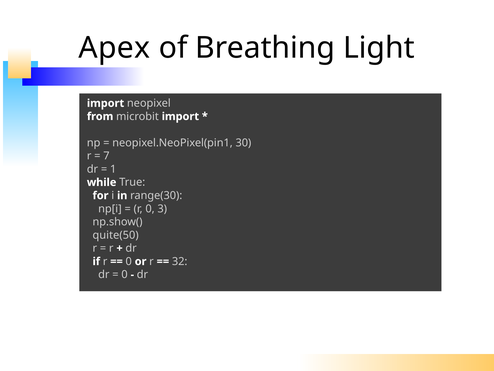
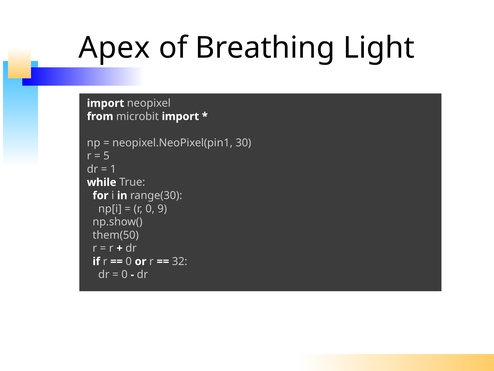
7: 7 -> 5 (106, 156)
3: 3 -> 9 (162, 208)
quite(50: quite(50 -> them(50 (116, 235)
